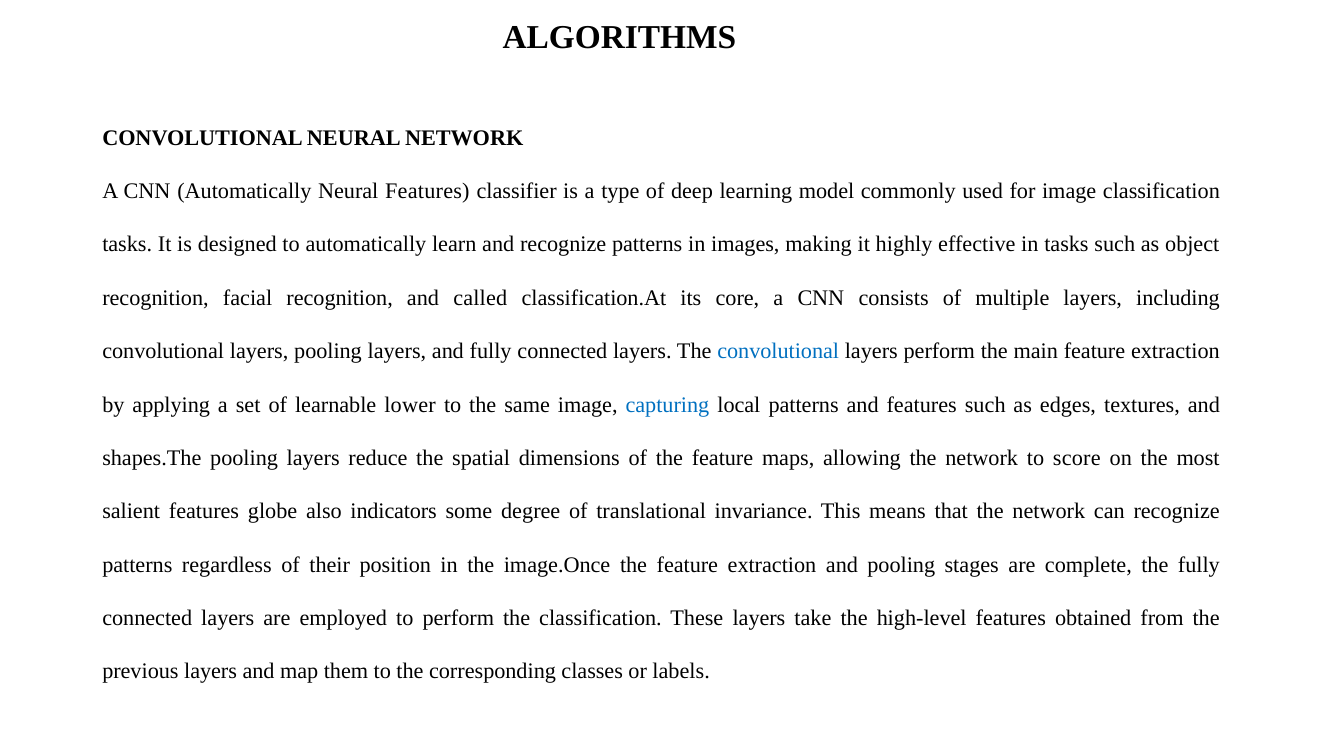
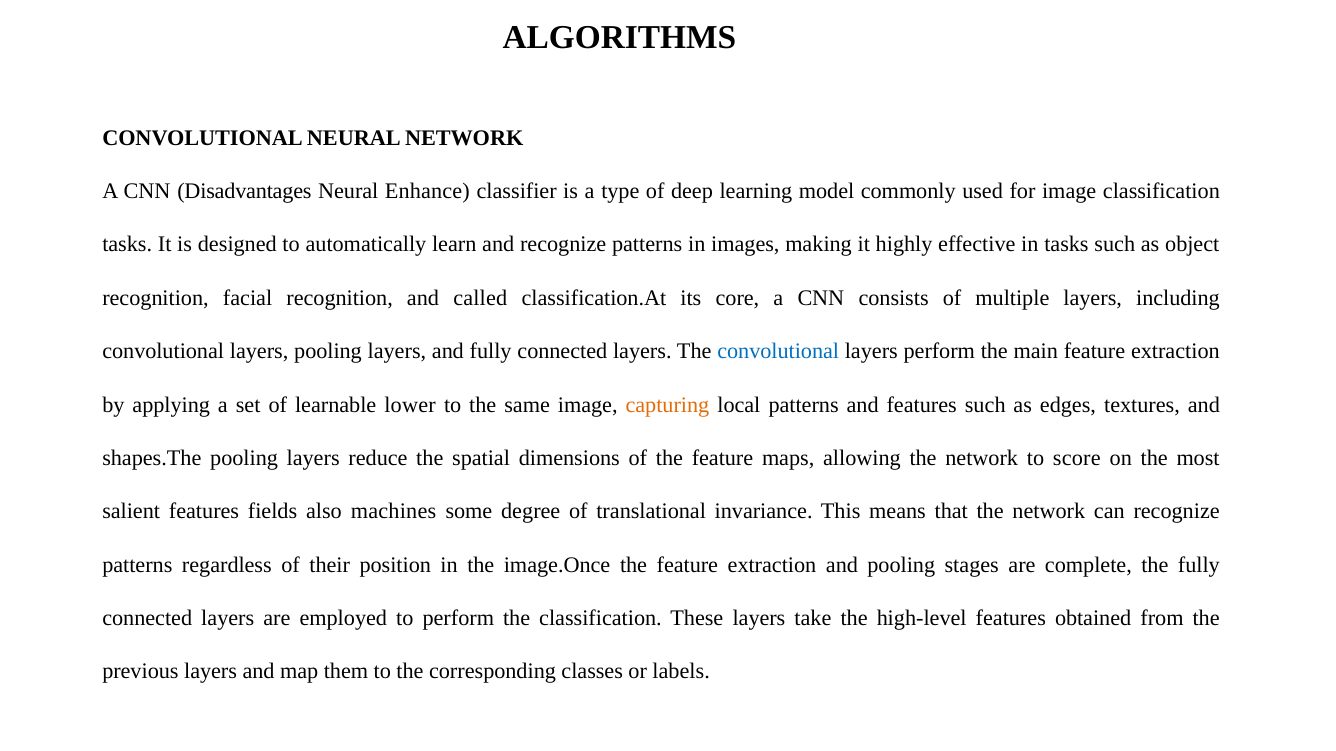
CNN Automatically: Automatically -> Disadvantages (244, 191)
Neural Features: Features -> Enhance (427, 191)
capturing colour: blue -> orange (667, 405)
globe: globe -> fields (273, 512)
indicators: indicators -> machines (393, 512)
